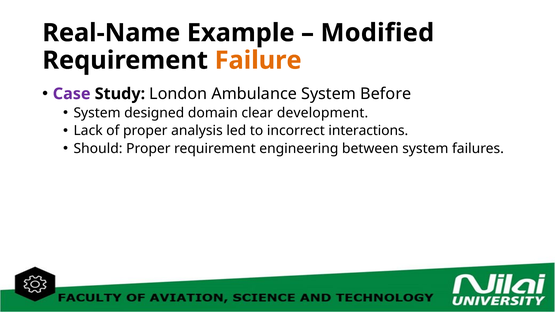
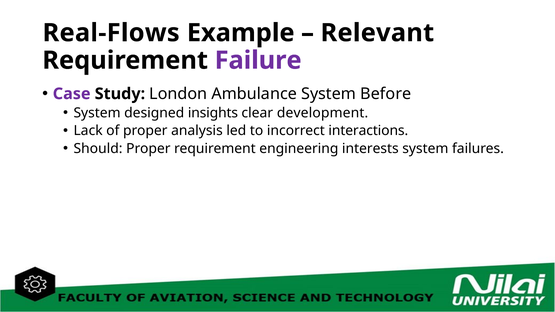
Real-Name: Real-Name -> Real-Flows (111, 33)
Modified: Modified -> Relevant (377, 33)
Failure colour: orange -> purple (258, 60)
domain: domain -> insights (213, 113)
between: between -> interests (370, 149)
